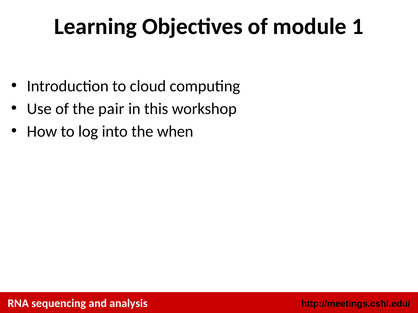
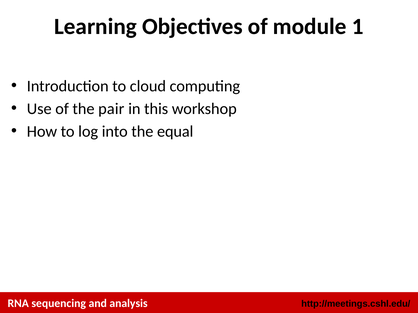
when: when -> equal (175, 132)
